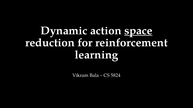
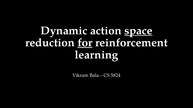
for underline: none -> present (85, 43)
